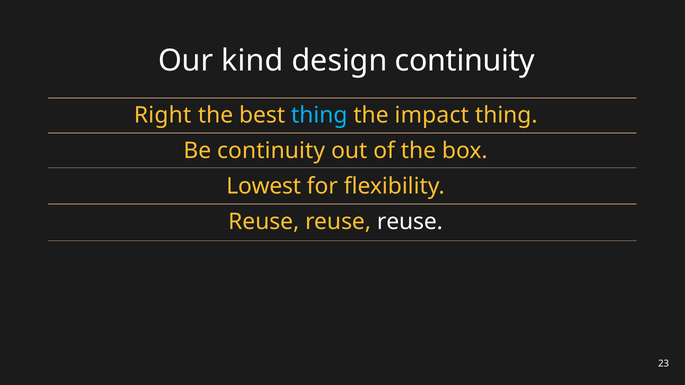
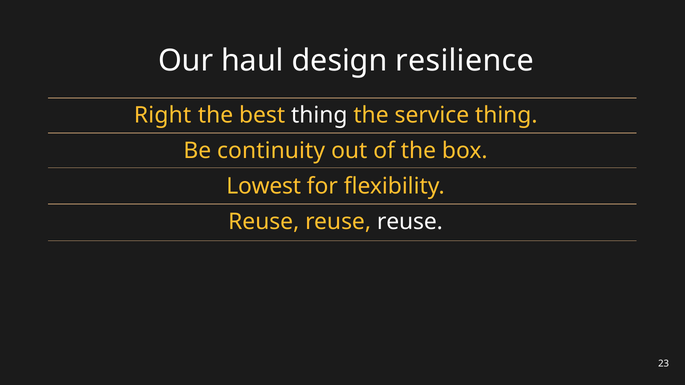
kind: kind -> haul (252, 61)
design continuity: continuity -> resilience (465, 61)
thing colour: light blue -> white (319, 116)
impact: impact -> service (432, 116)
